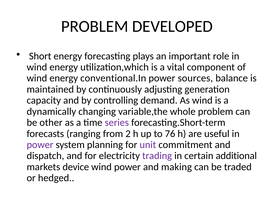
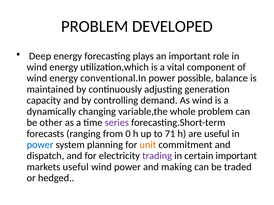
Short: Short -> Deep (40, 56)
sources: sources -> possible (195, 78)
2: 2 -> 0 (128, 134)
76: 76 -> 71 (170, 134)
power colour: purple -> blue (40, 145)
unit colour: purple -> orange (148, 145)
certain additional: additional -> important (236, 156)
markets device: device -> useful (76, 167)
